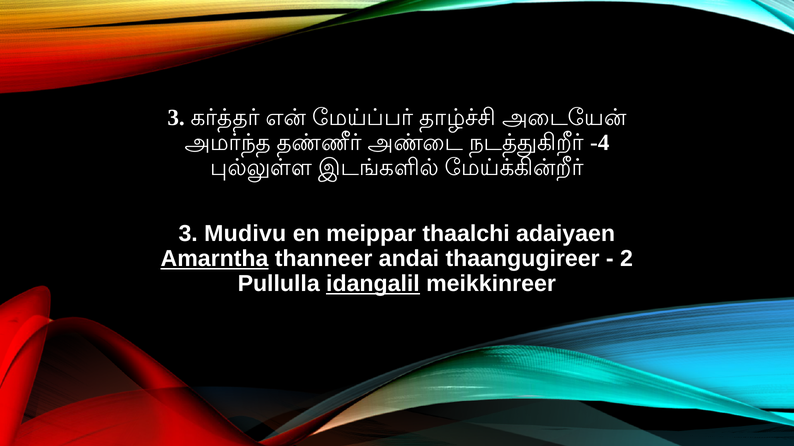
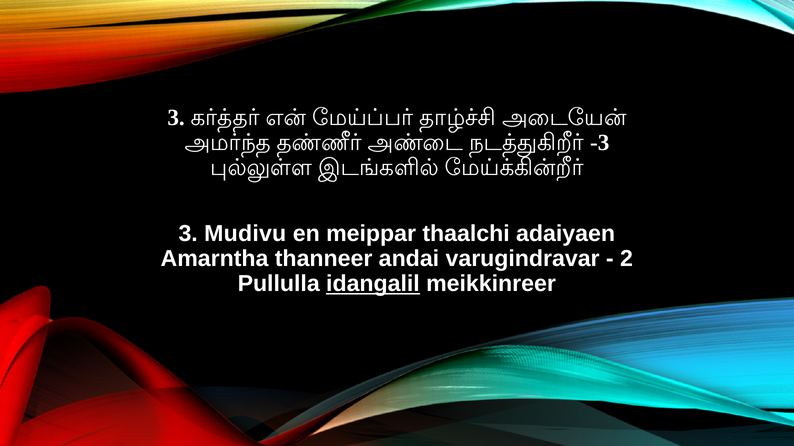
-4: -4 -> -3 (600, 143)
Amarntha underline: present -> none (214, 259)
thaangugireer: thaangugireer -> varugindravar (523, 259)
